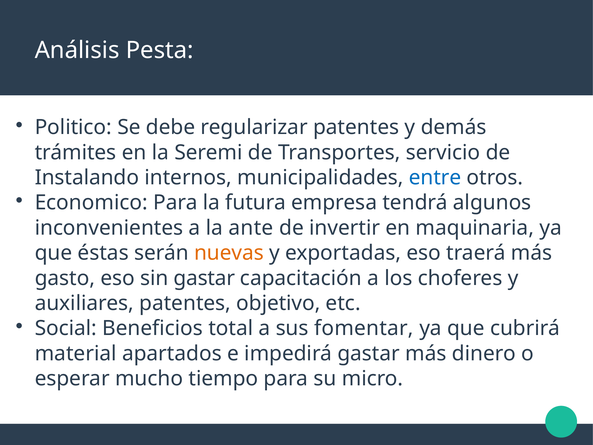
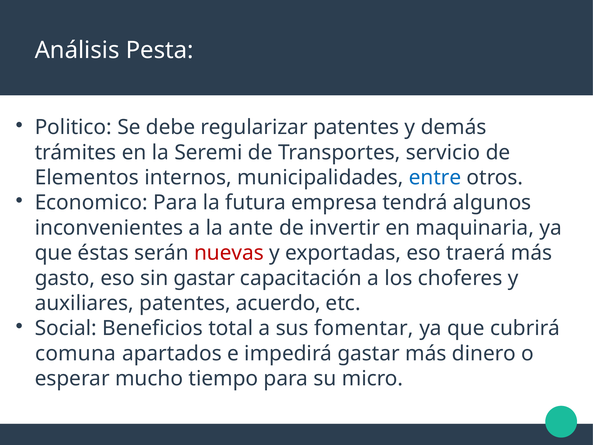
Instalando: Instalando -> Elementos (87, 177)
nuevas colour: orange -> red (229, 253)
objetivo: objetivo -> acuerdo (278, 303)
material: material -> comuna (76, 353)
